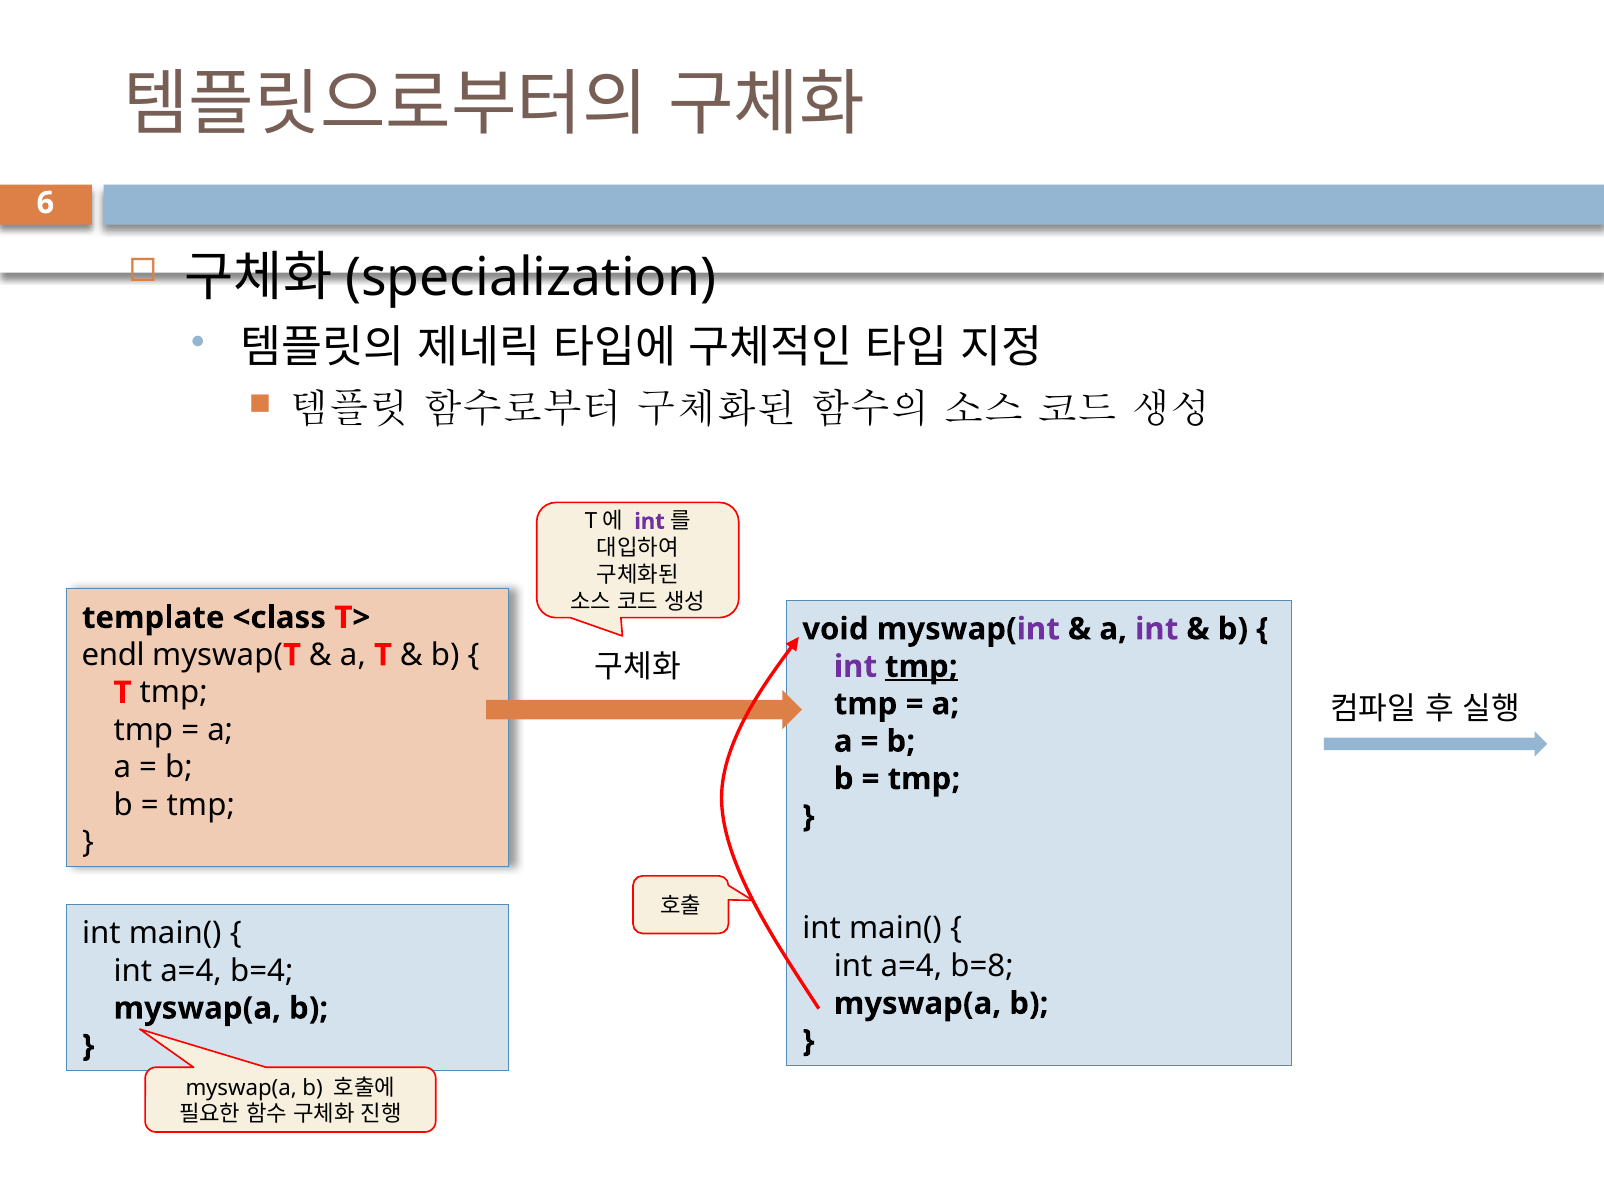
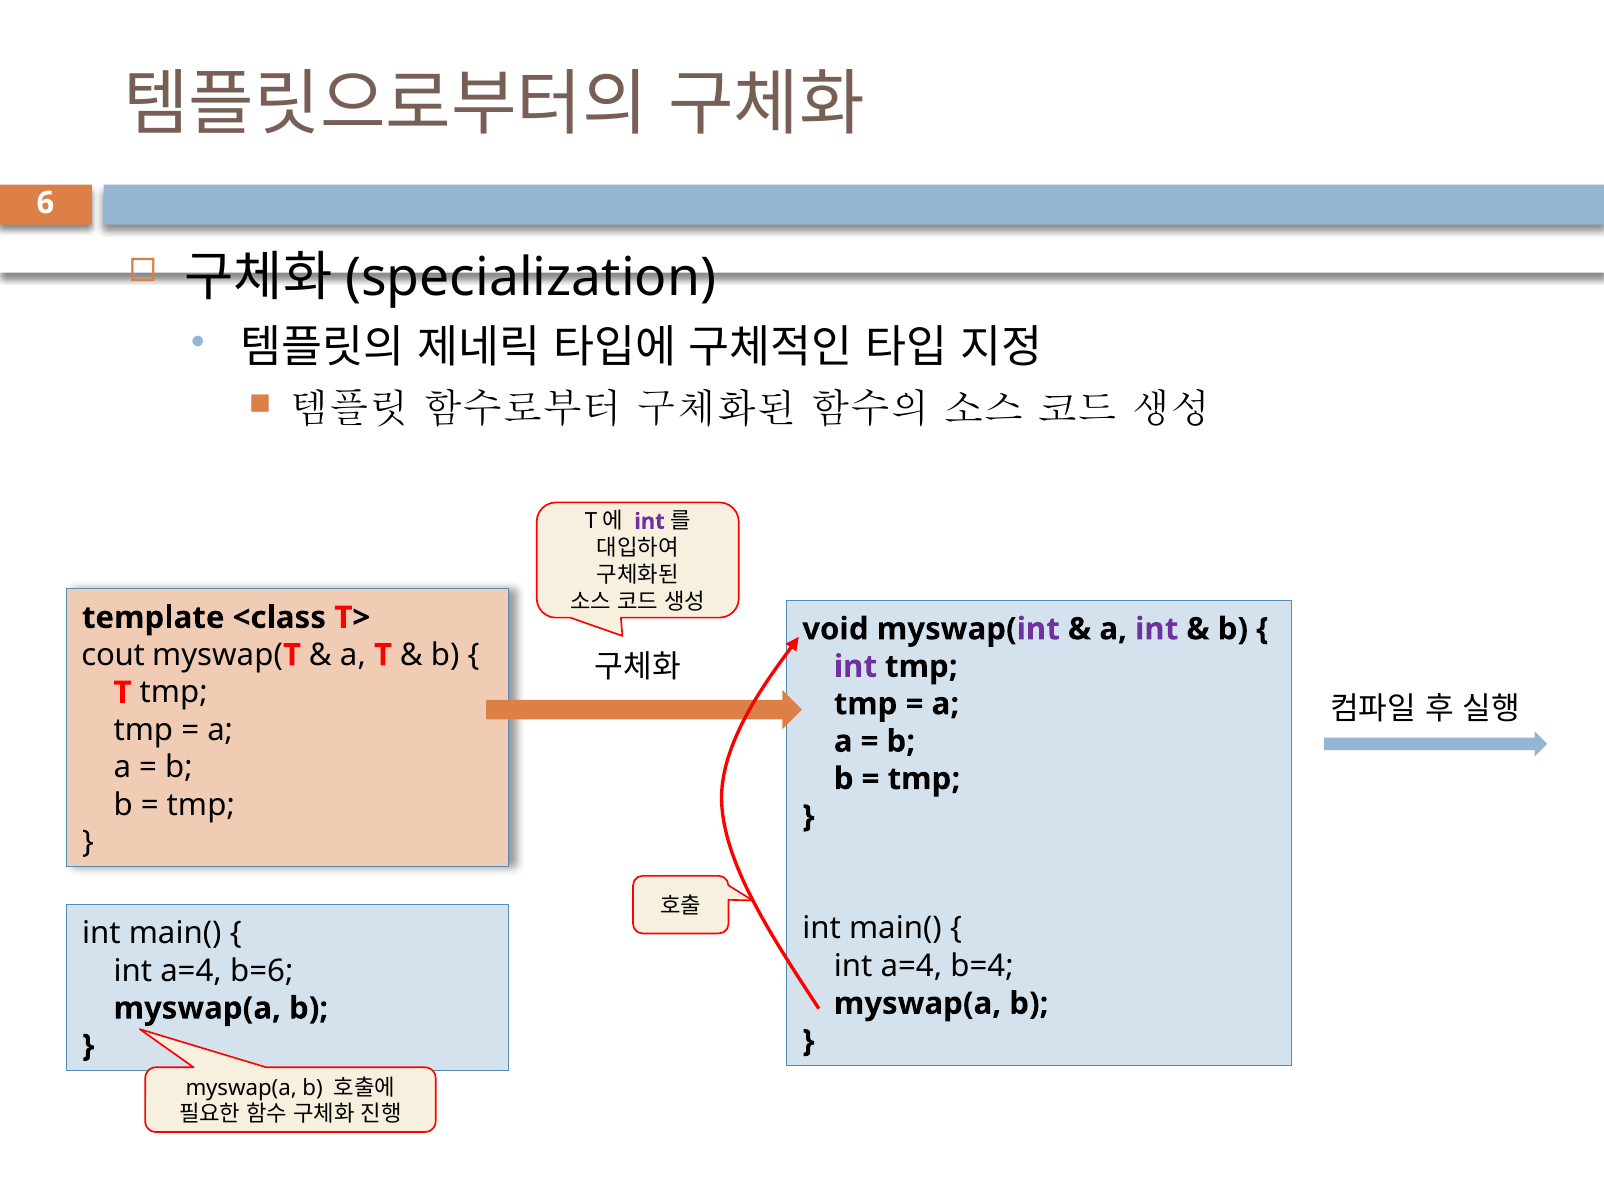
endl: endl -> cout (113, 655)
tmp underline: present -> none (921, 667)
b=8: b=8 -> b=4 (982, 966)
b=4: b=4 -> b=6 (262, 971)
